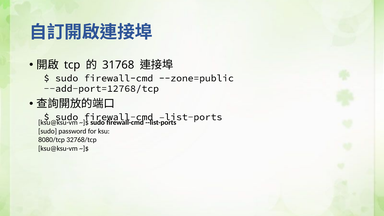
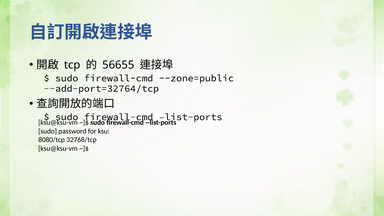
31768: 31768 -> 56655 (118, 65)
--add-port=12768/tcp: --add-port=12768/tcp -> --add-port=32764/tcp (101, 89)
